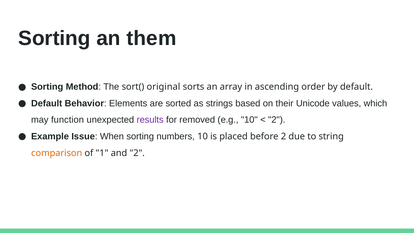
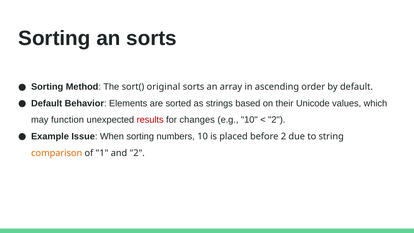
an them: them -> sorts (152, 38)
results colour: purple -> red (150, 120)
removed: removed -> changes (197, 120)
